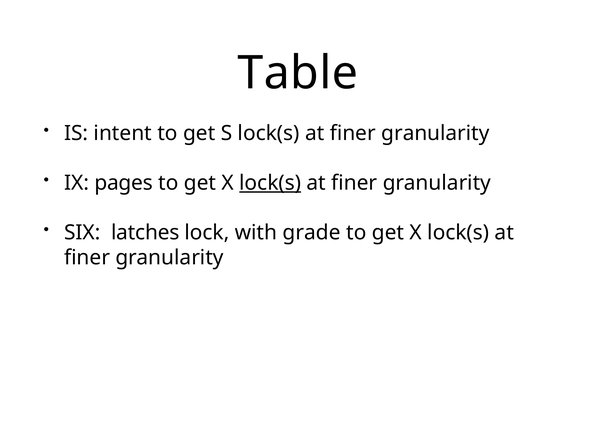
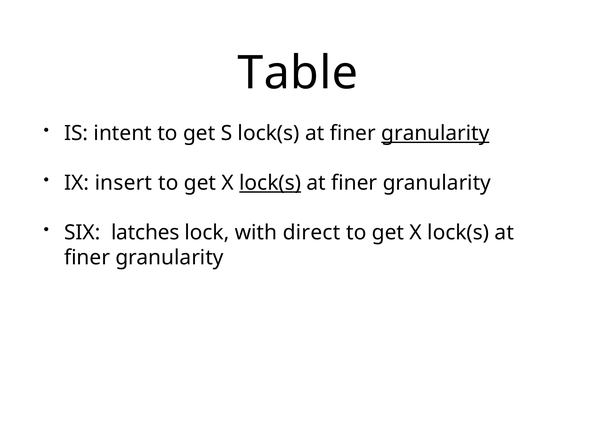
granularity underline: none -> present (435, 133)
pages: pages -> insert (123, 183)
grade: grade -> direct (312, 233)
